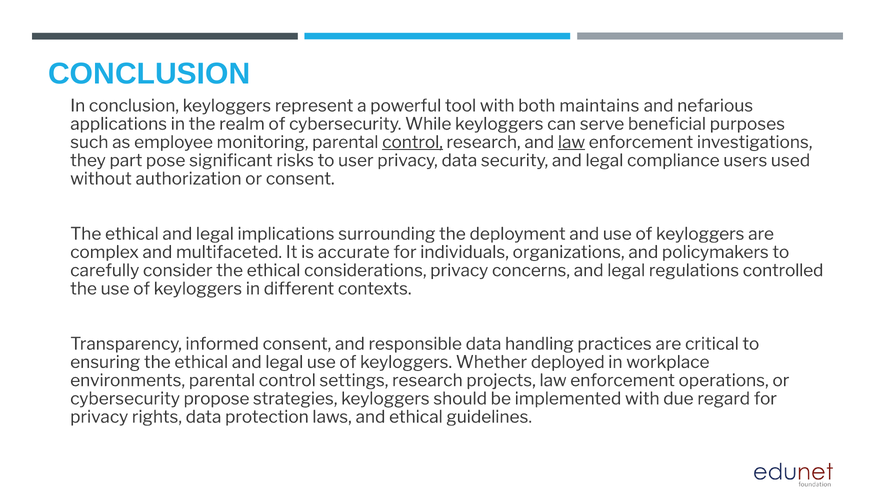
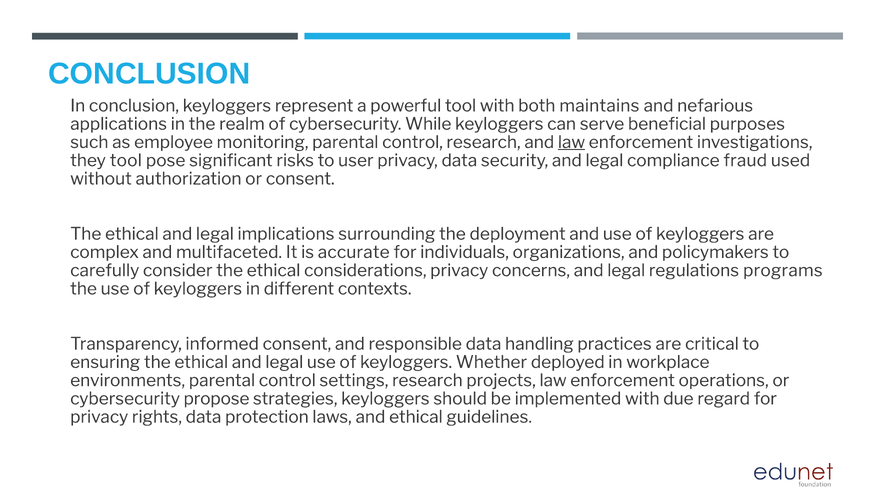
control underline: present -> none (413, 142)
they part: part -> tool (126, 161)
users: users -> fraud (745, 161)
controlled: controlled -> programs (783, 271)
